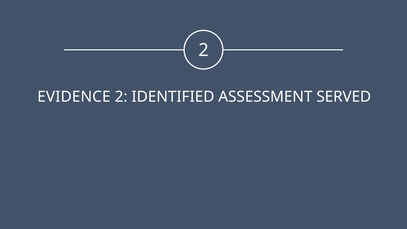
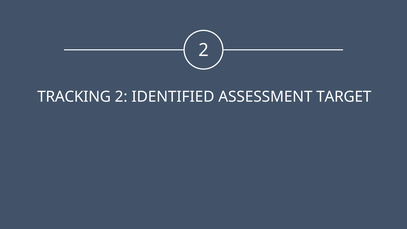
EVIDENCE: EVIDENCE -> TRACKING (74, 97)
SERVED: SERVED -> TARGET (344, 97)
